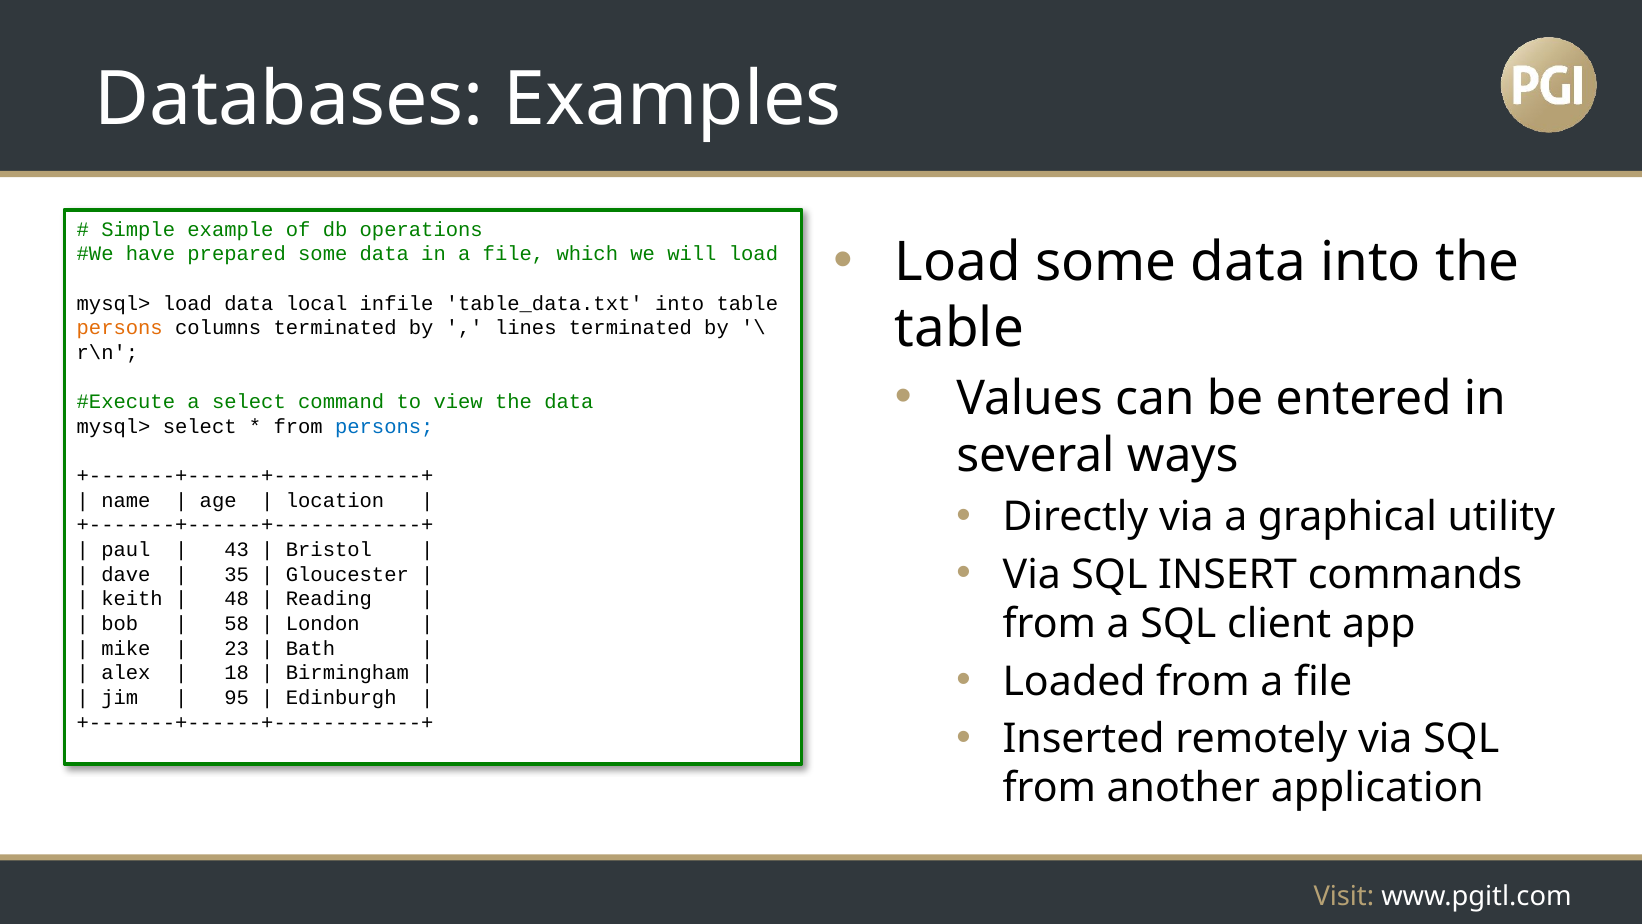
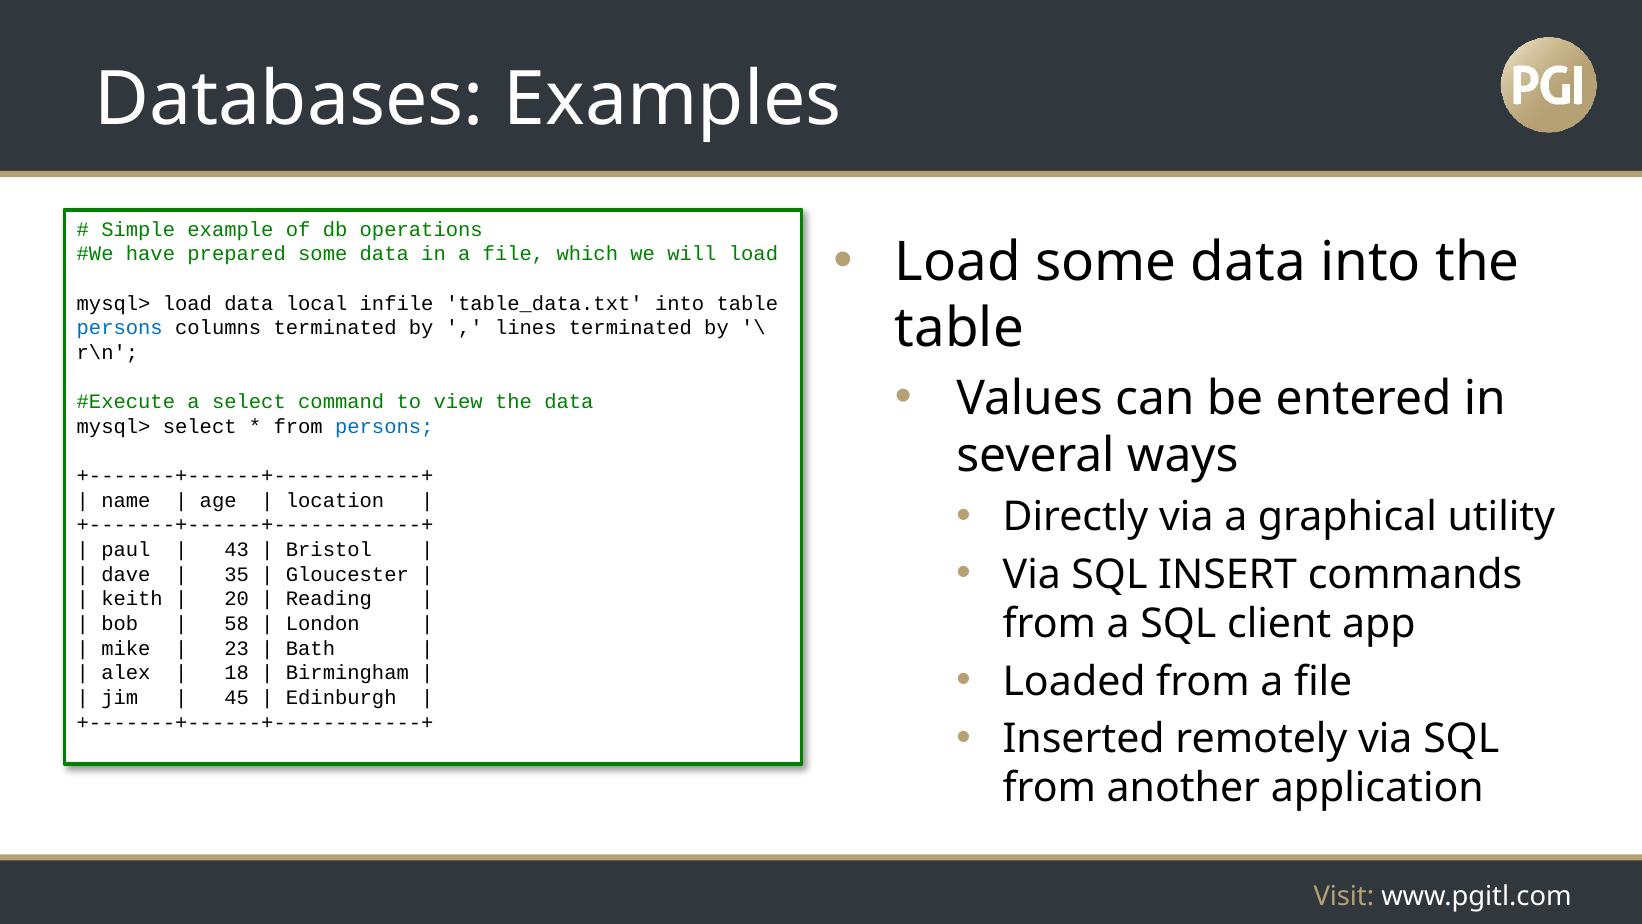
persons colour: orange -> blue (120, 328)
48: 48 -> 20 (237, 599)
95: 95 -> 45 (237, 697)
